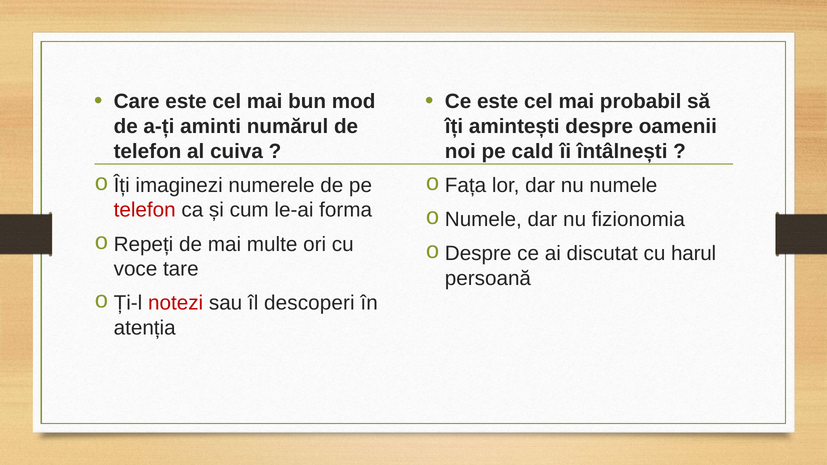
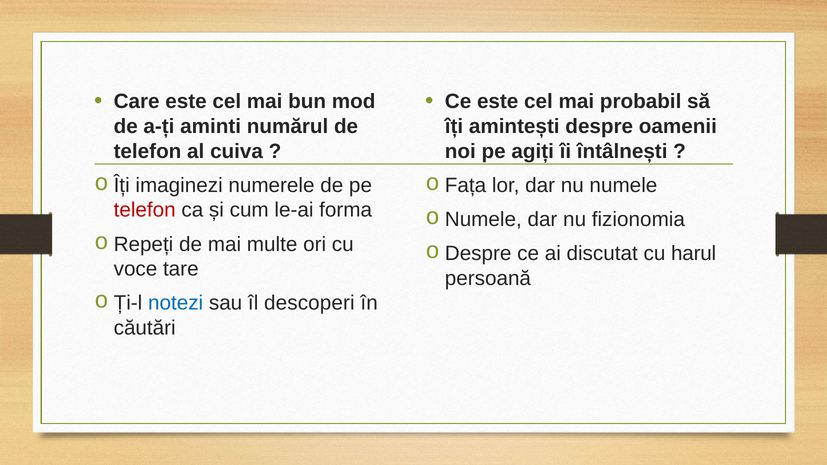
cald: cald -> agiți (533, 151)
notezi colour: red -> blue (176, 303)
atenția: atenția -> căutări (145, 328)
